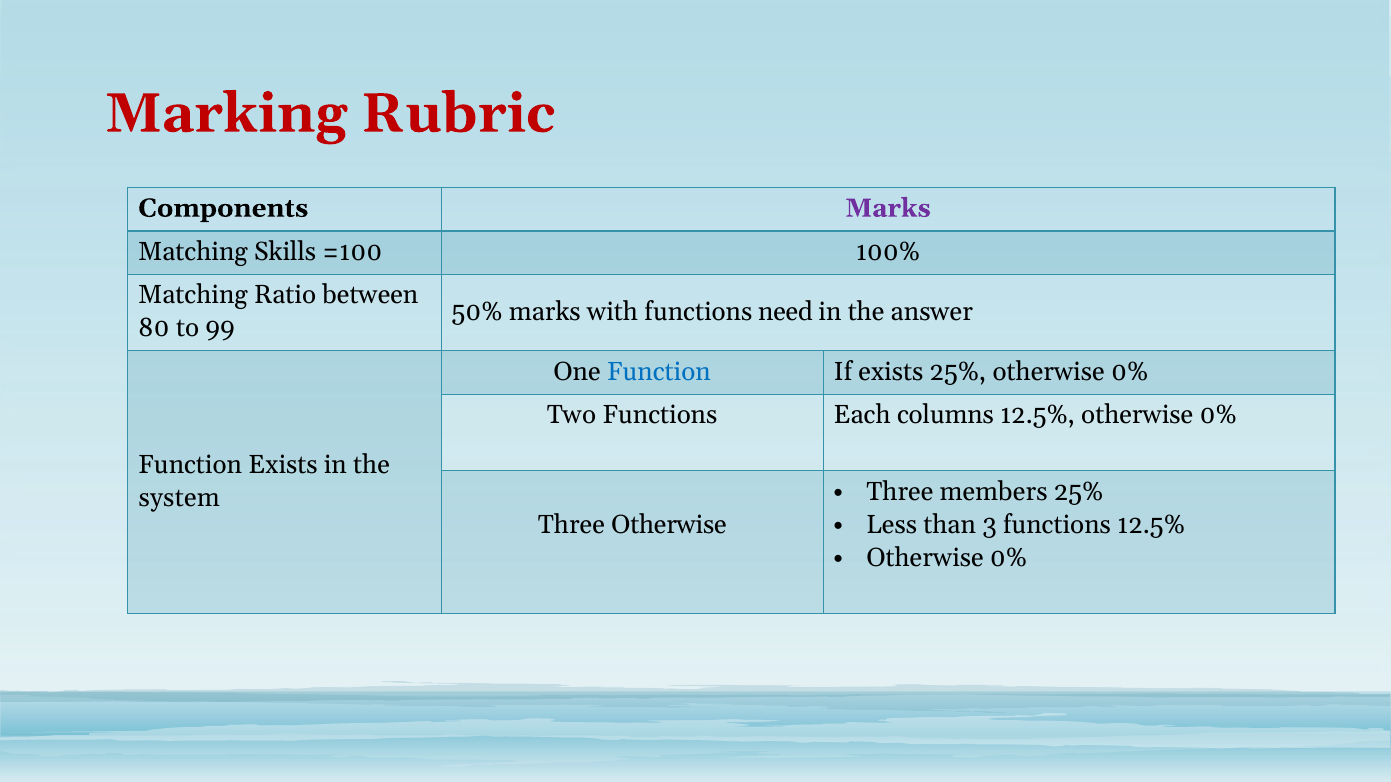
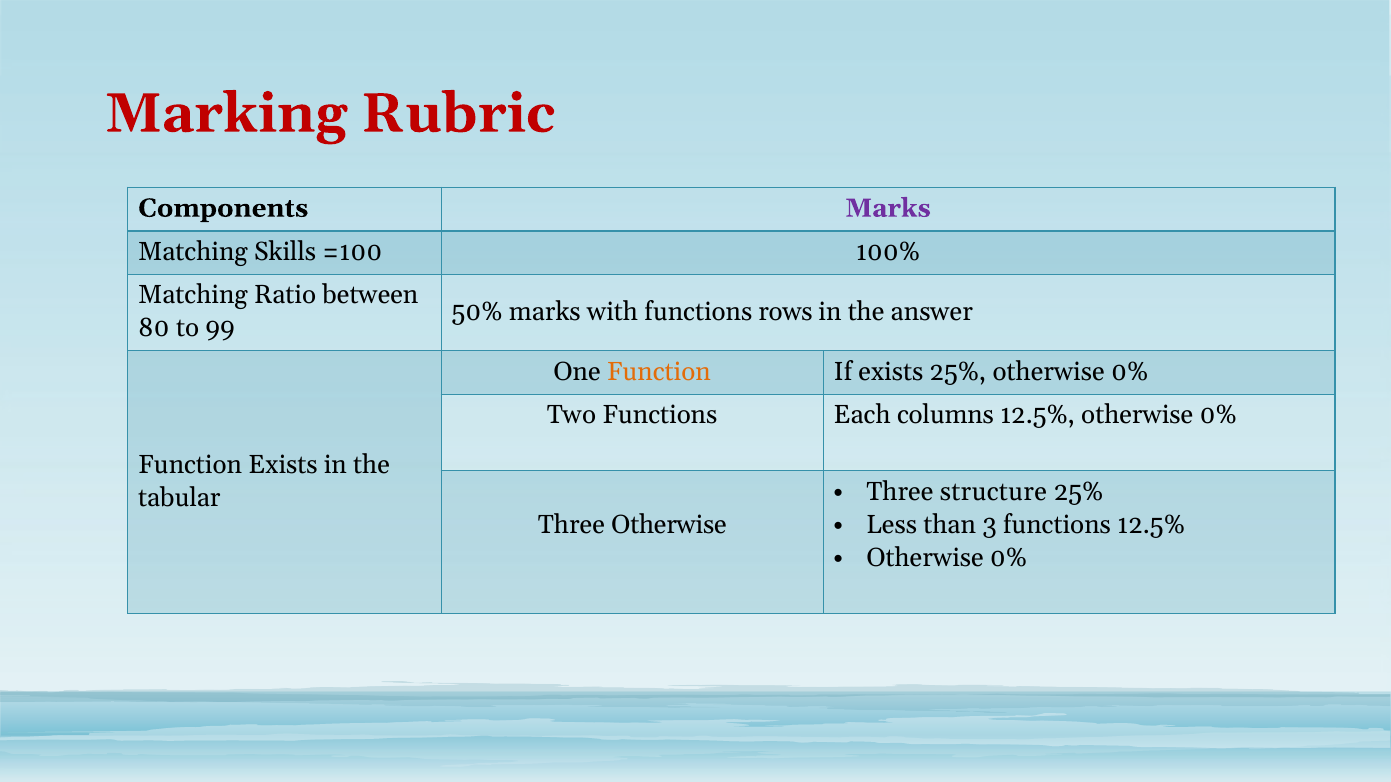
need: need -> rows (786, 312)
Function colour: blue -> orange (659, 372)
members: members -> structure (993, 492)
system: system -> tabular (179, 498)
